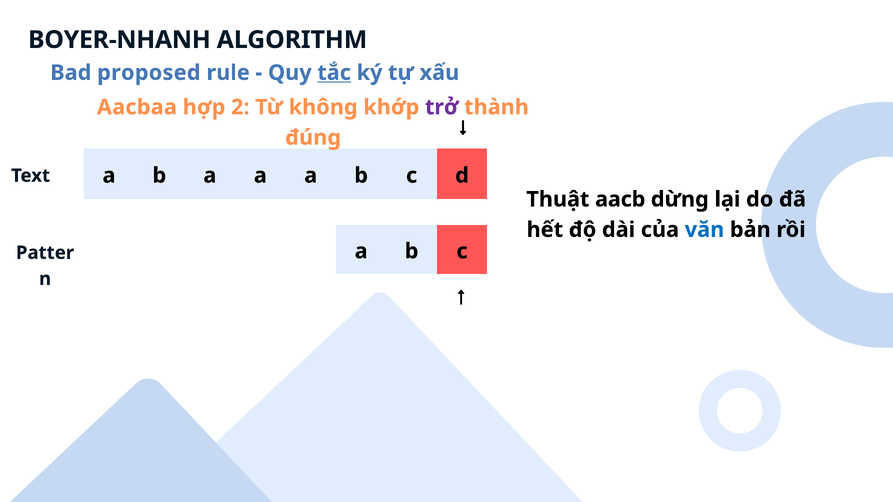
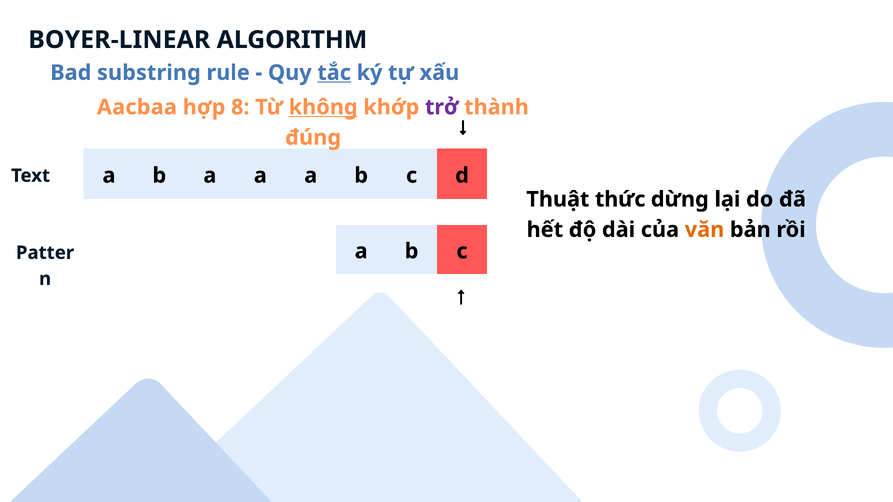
BOYER-NHANH: BOYER-NHANH -> BOYER-LINEAR (119, 40)
proposed: proposed -> substring (149, 73)
2: 2 -> 8 (240, 107)
không underline: none -> present (323, 107)
aacb: aacb -> thức (620, 199)
văn colour: blue -> orange (705, 230)
